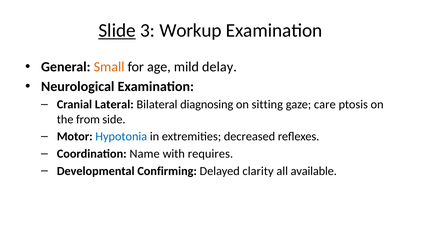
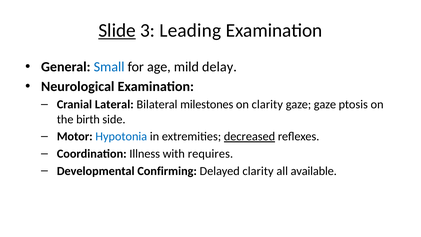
Workup: Workup -> Leading (190, 31)
Small colour: orange -> blue (109, 67)
diagnosing: diagnosing -> milestones (207, 105)
on sitting: sitting -> clarity (267, 105)
gaze care: care -> gaze (325, 105)
from: from -> birth (88, 119)
decreased underline: none -> present (250, 136)
Name: Name -> Illness (145, 154)
